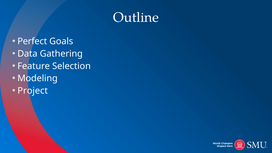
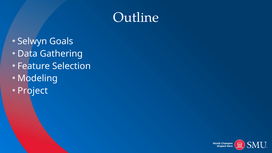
Perfect: Perfect -> Selwyn (32, 41)
